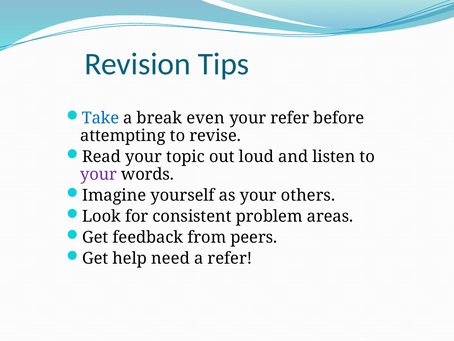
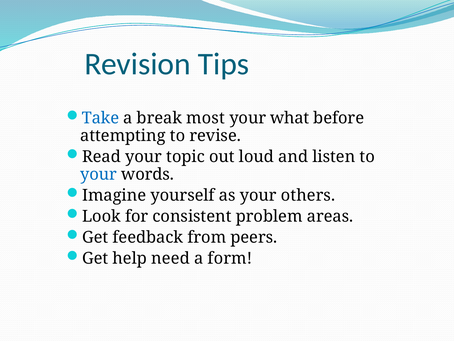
even: even -> most (206, 118)
your refer: refer -> what (290, 118)
your colour: purple -> blue (99, 174)
a refer: refer -> form (230, 258)
